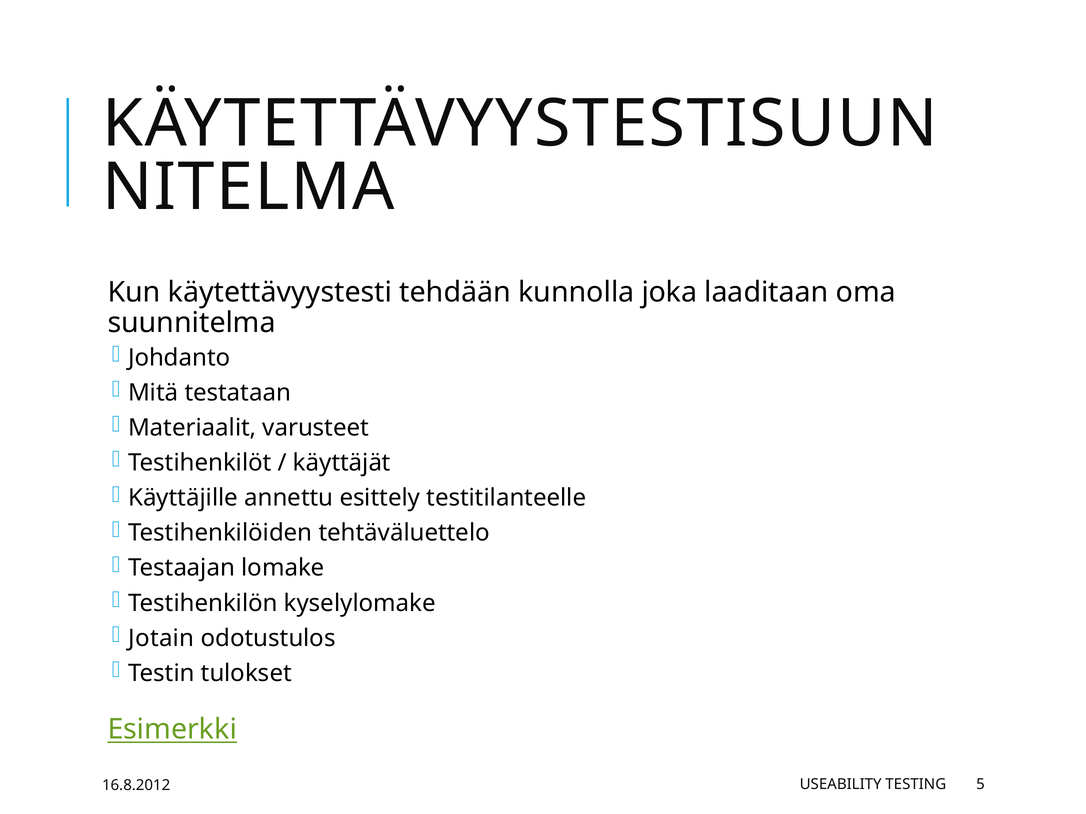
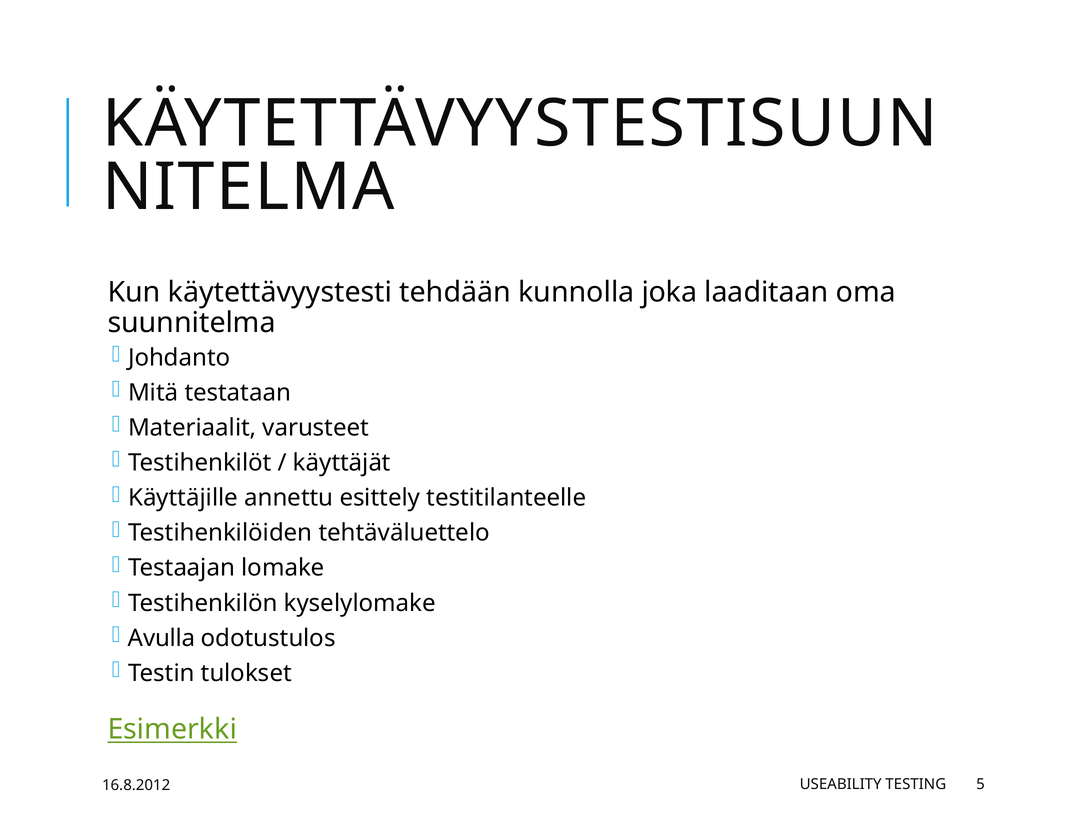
Jotain: Jotain -> Avulla (162, 639)
